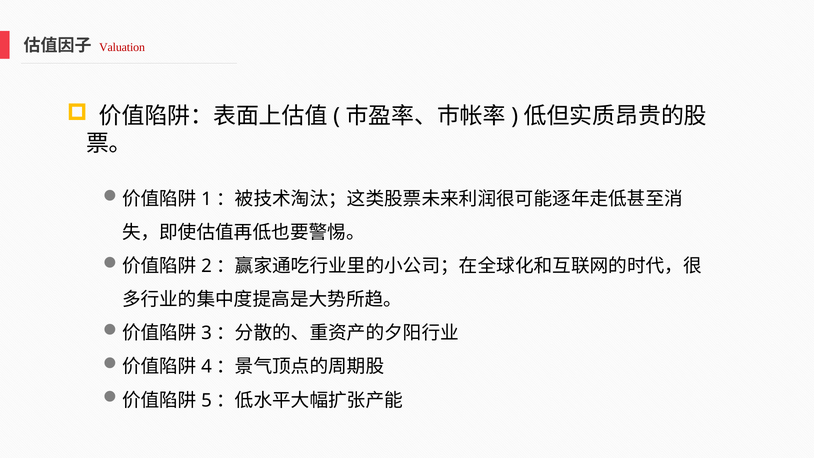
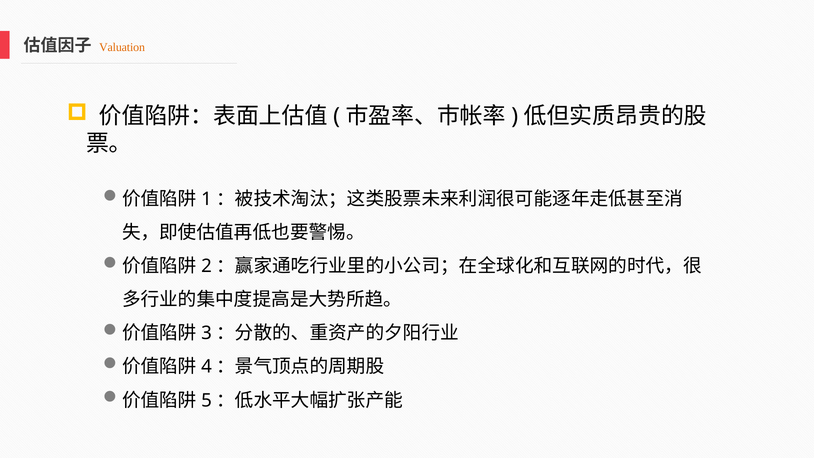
Valuation colour: red -> orange (122, 47)
